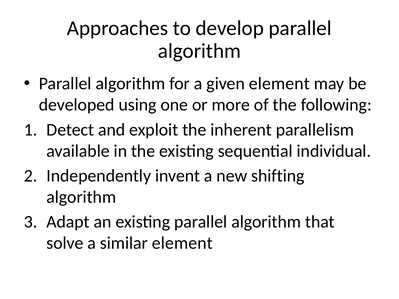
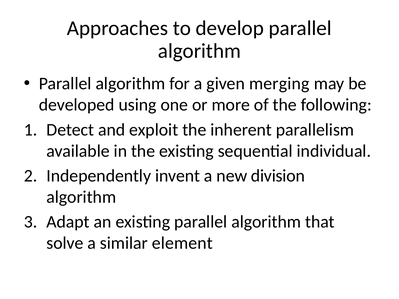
given element: element -> merging (279, 84)
shifting: shifting -> division (278, 176)
